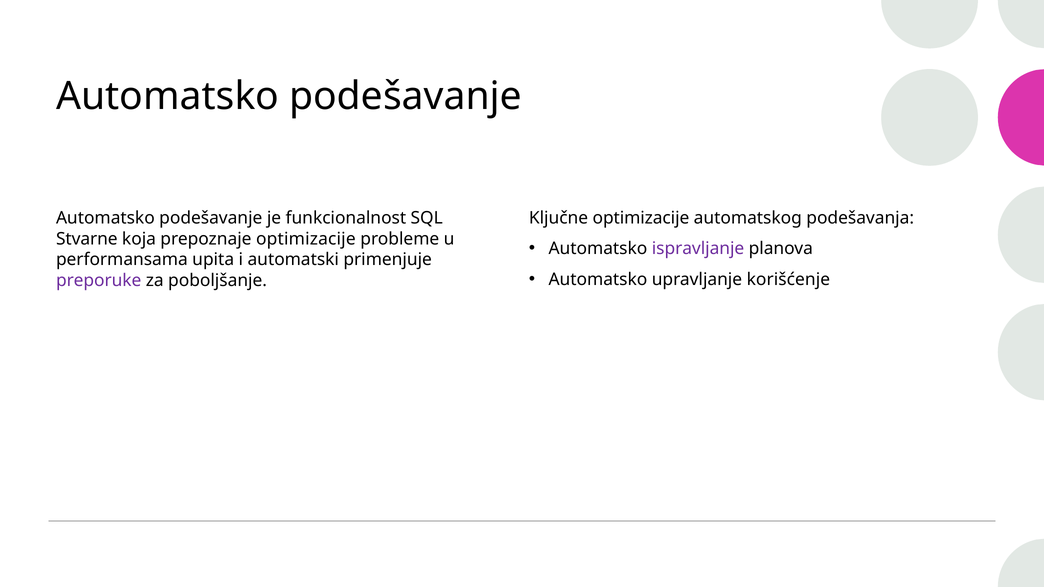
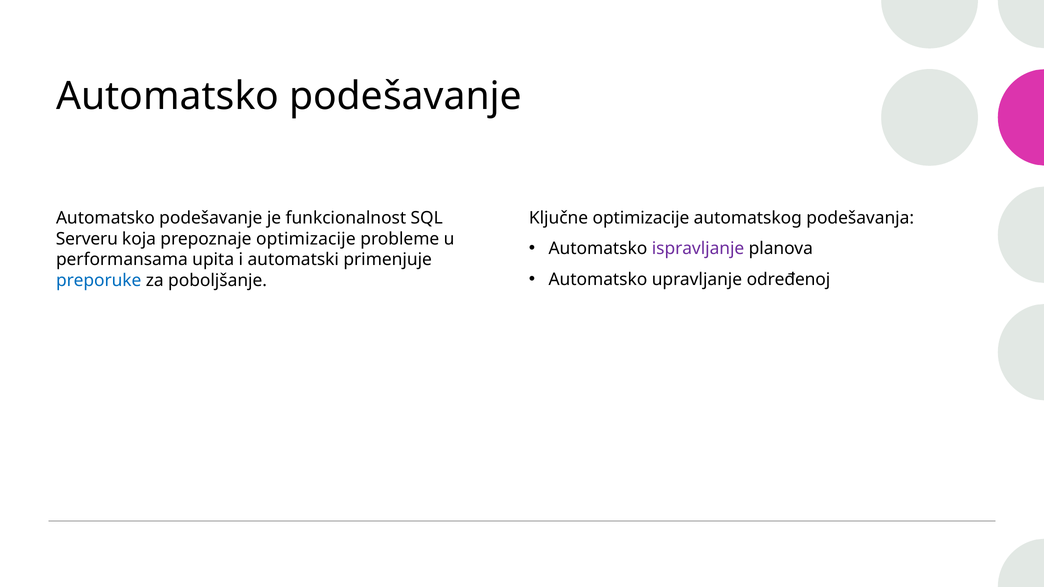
Stvarne: Stvarne -> Serveru (87, 239)
korišćenje: korišćenje -> određenoj (788, 279)
preporuke colour: purple -> blue (99, 281)
